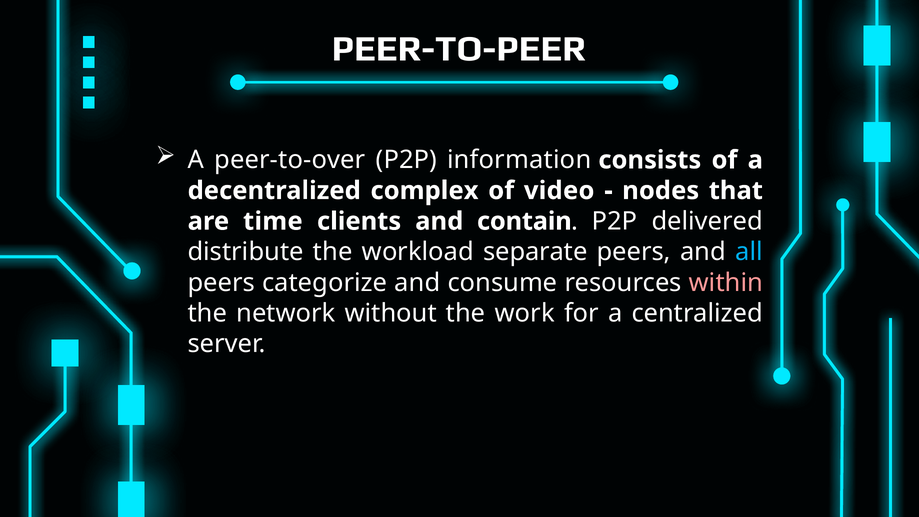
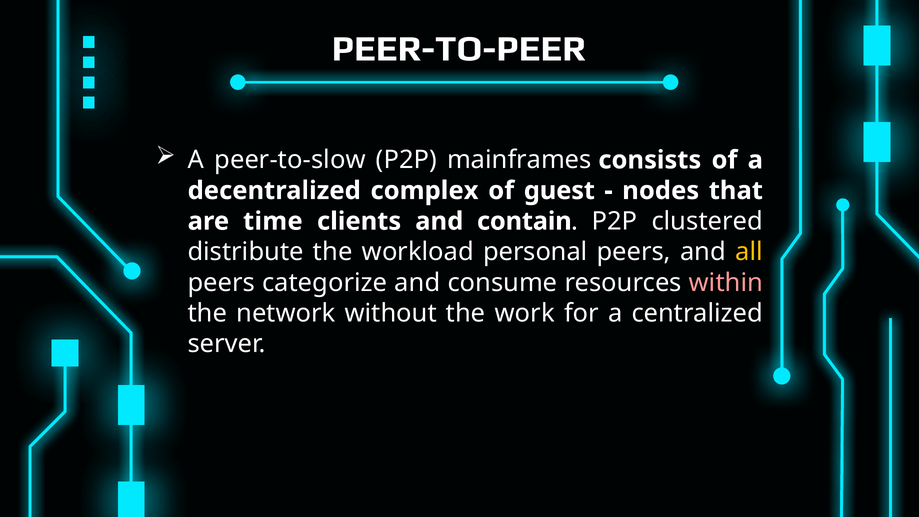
peer-to-over: peer-to-over -> peer-to-slow (290, 160)
information: information -> mainframes (519, 160)
video: video -> guest (559, 191)
delivered: delivered -> clustered (707, 221)
separate: separate -> personal (535, 252)
all colour: light blue -> yellow (749, 252)
